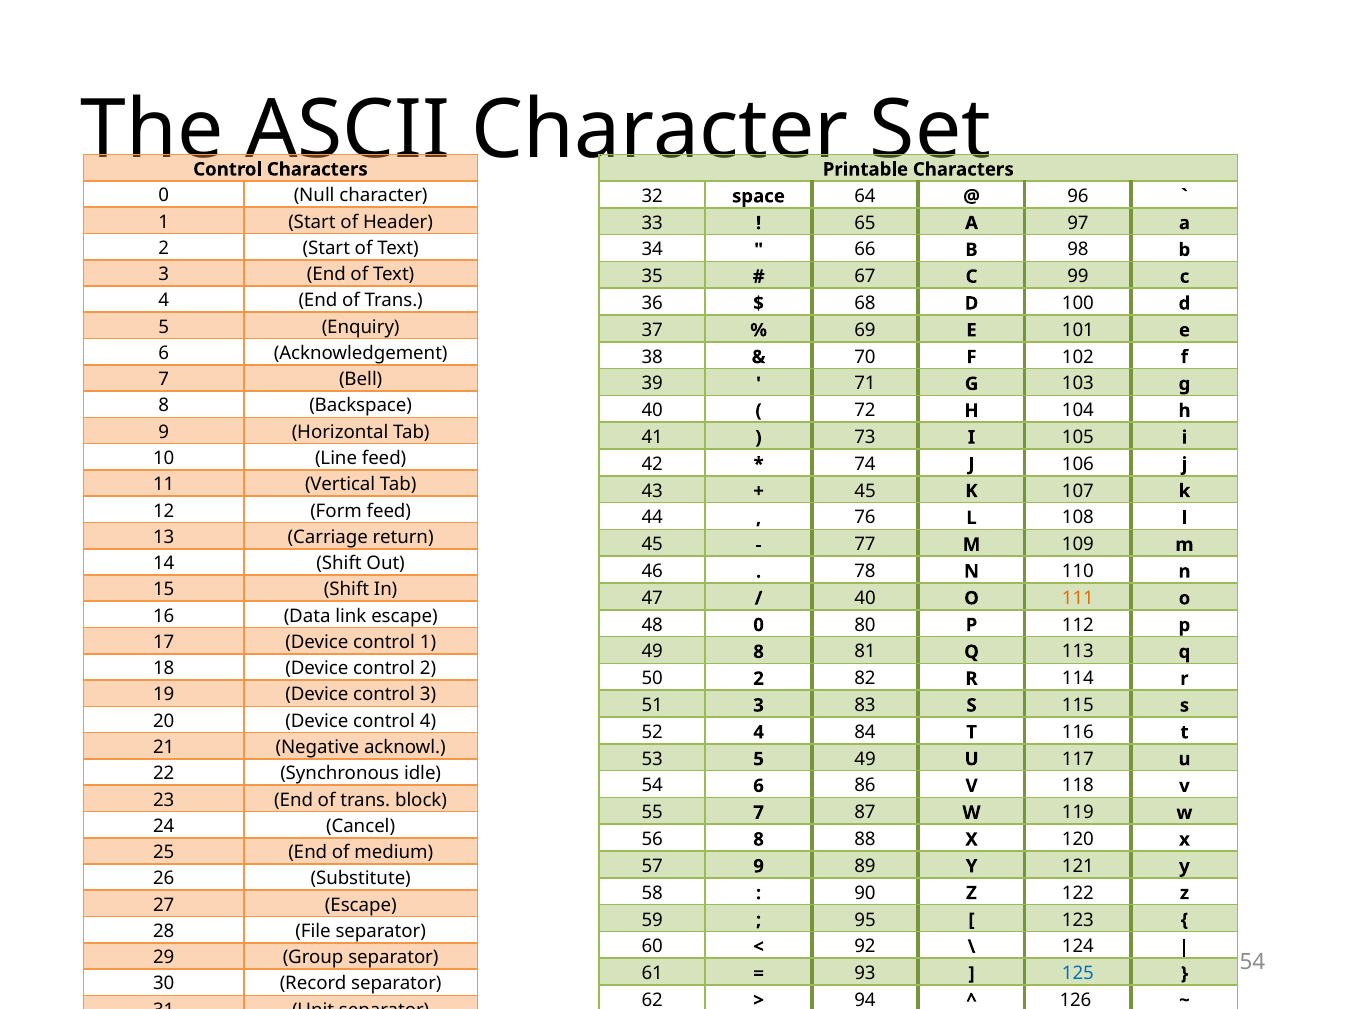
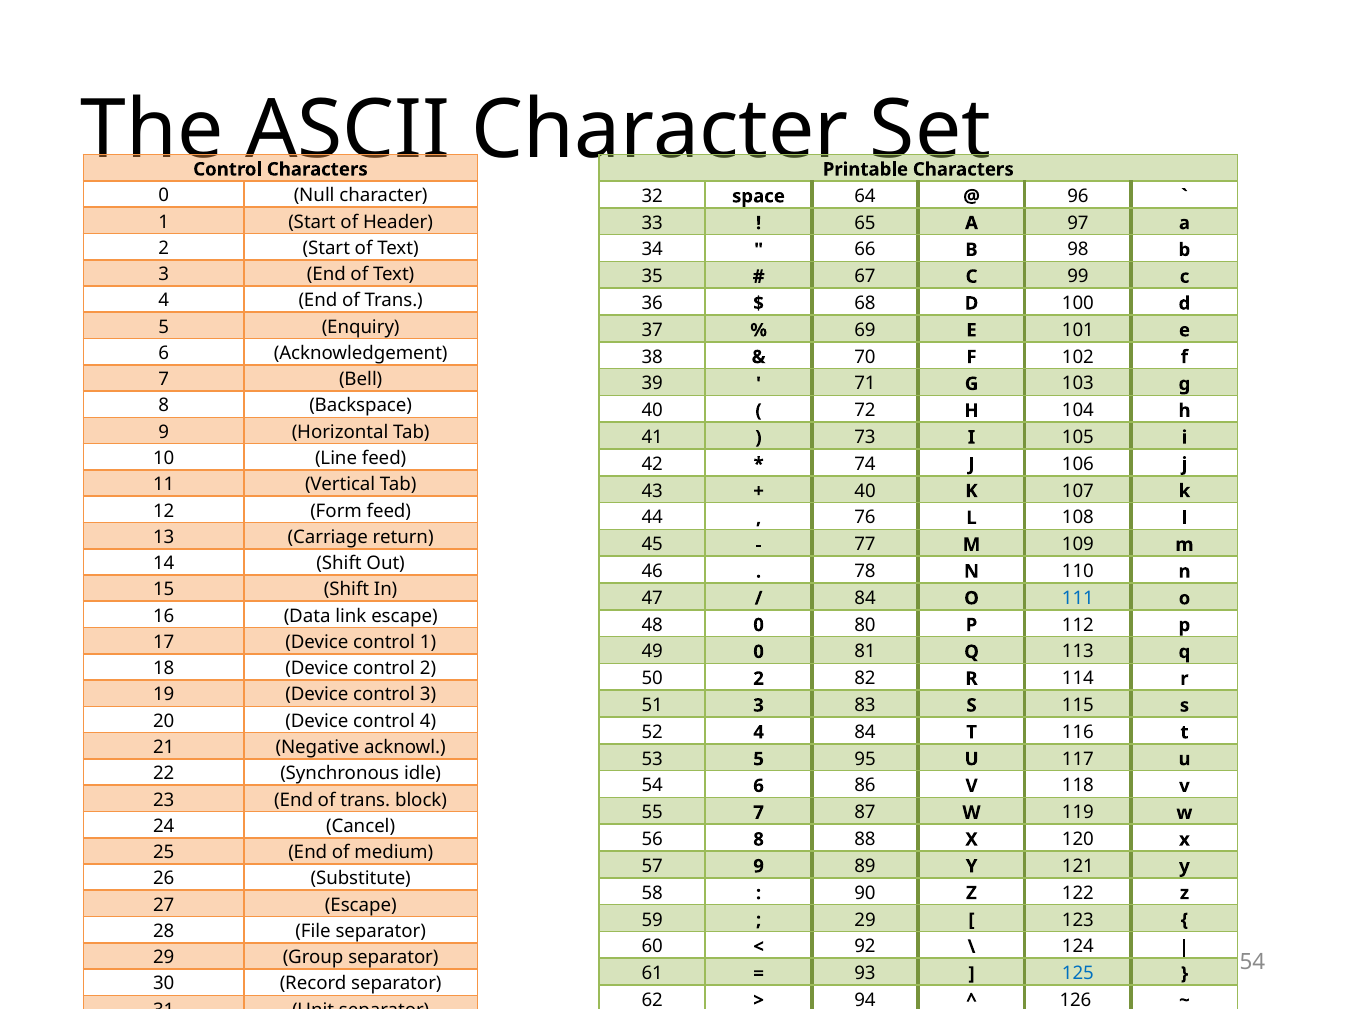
45: 45 -> 40 (865, 491)
40: 40 -> 84 (865, 599)
111 colour: orange -> blue (1078, 599)
49 8: 8 -> 0 (759, 652)
5 49: 49 -> 95 (865, 759)
95: 95 -> 29 (865, 920)
